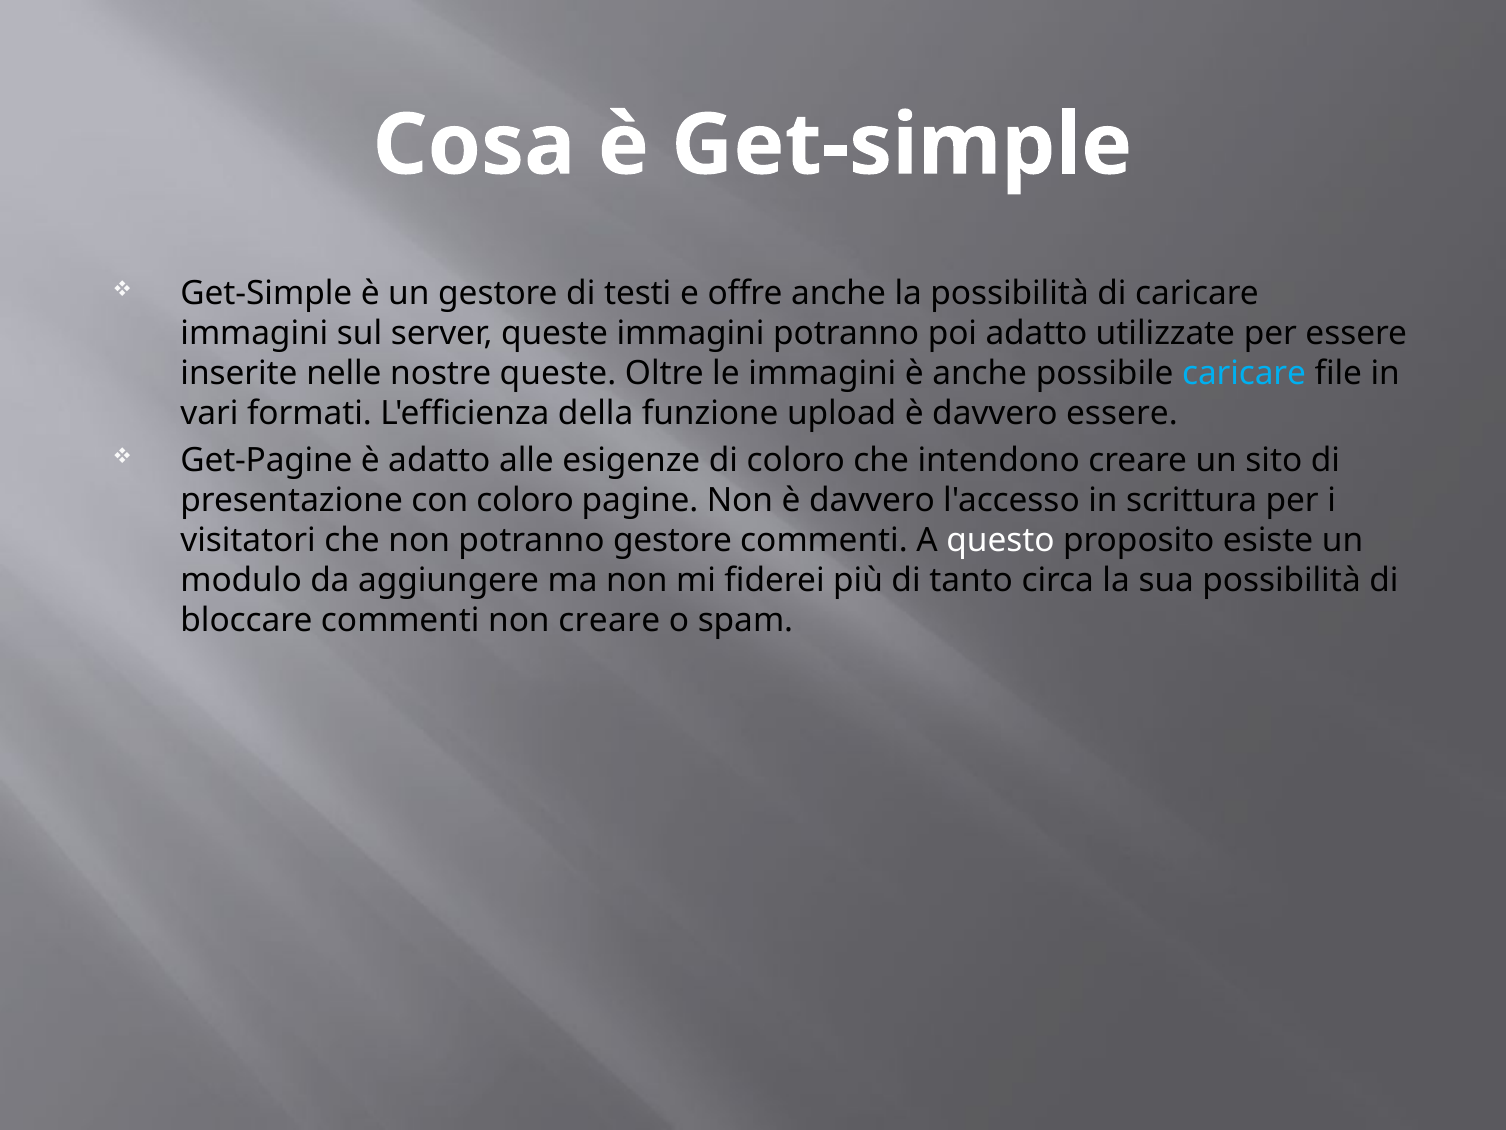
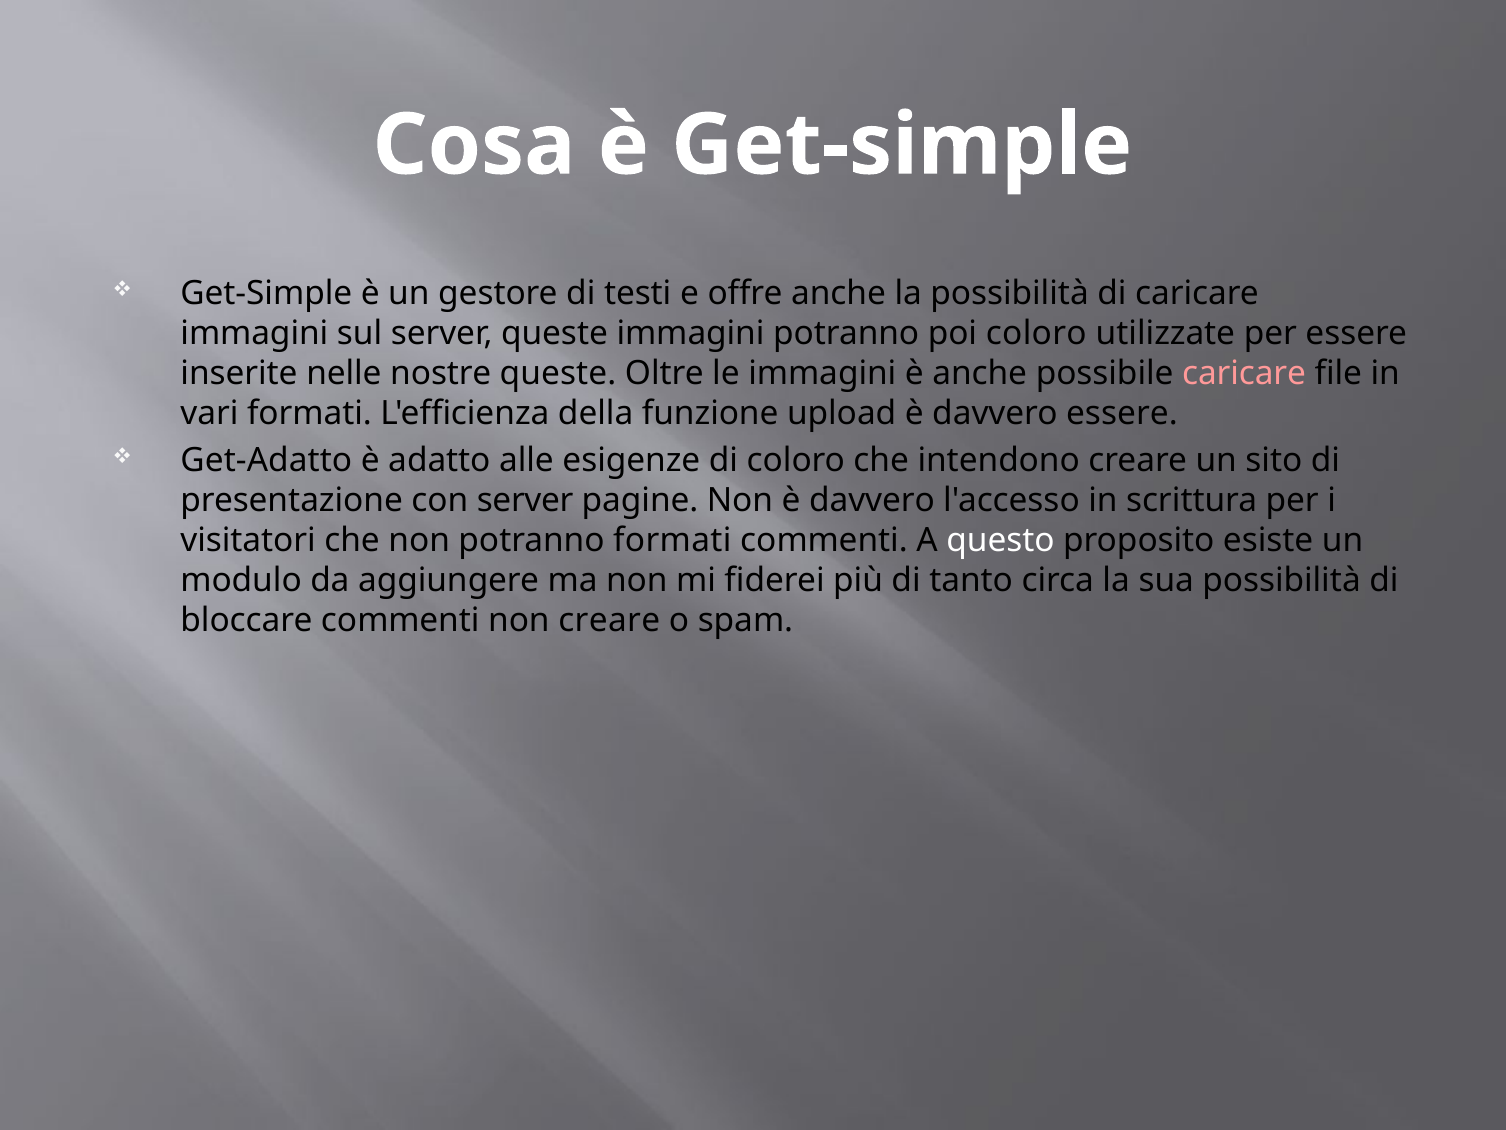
poi adatto: adatto -> coloro (1036, 333)
caricare colour: light blue -> pink (1244, 373)
Get-Pagine: Get-Pagine -> Get-Adatto (266, 460)
con coloro: coloro -> server (525, 500)
potranno gestore: gestore -> formati (672, 540)
